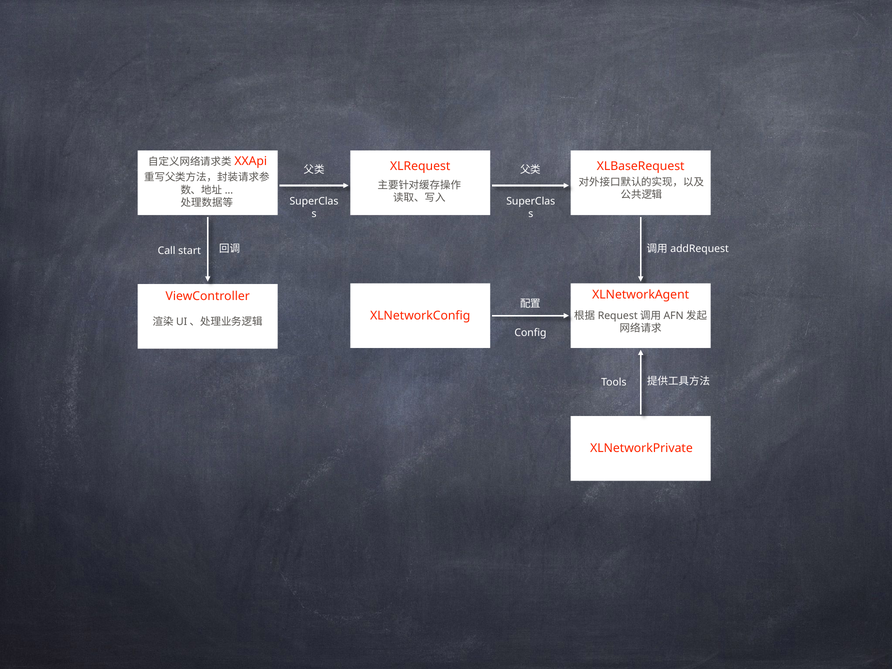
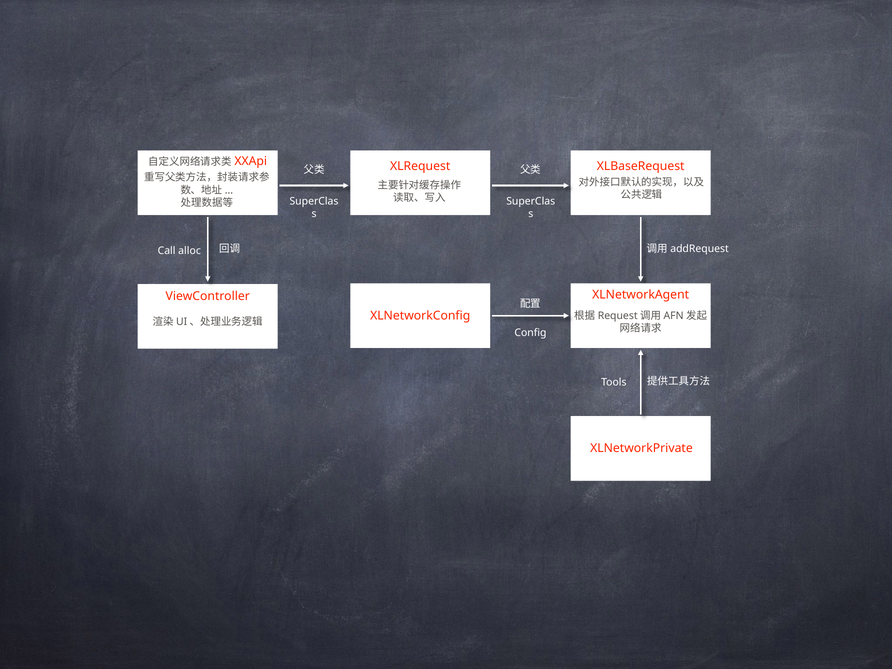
start: start -> alloc (190, 251)
